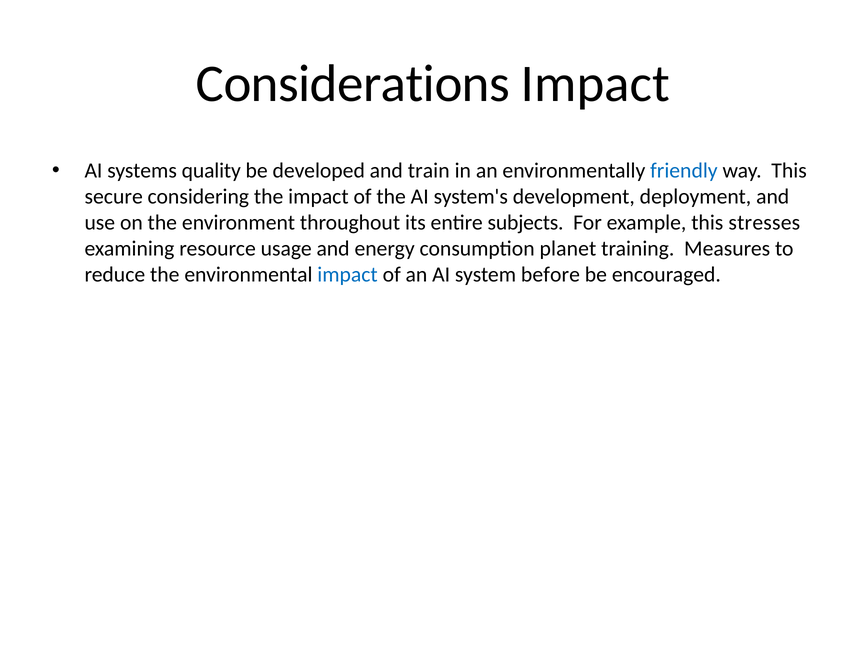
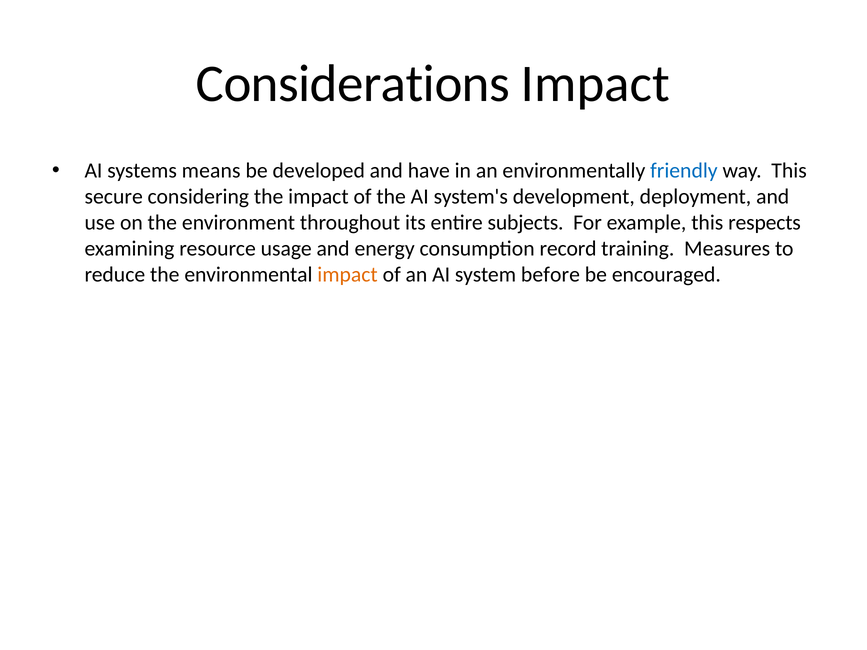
quality: quality -> means (211, 171)
train: train -> have (429, 171)
stresses: stresses -> respects (765, 223)
planet: planet -> record (568, 249)
impact colour: blue -> orange (348, 275)
